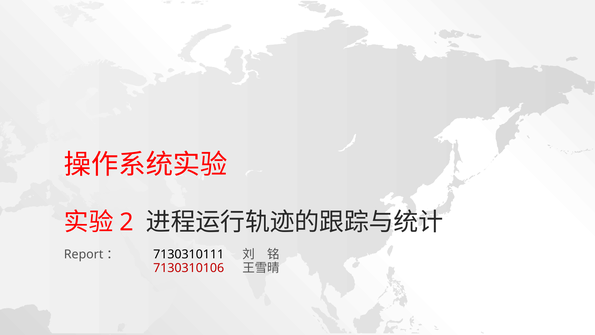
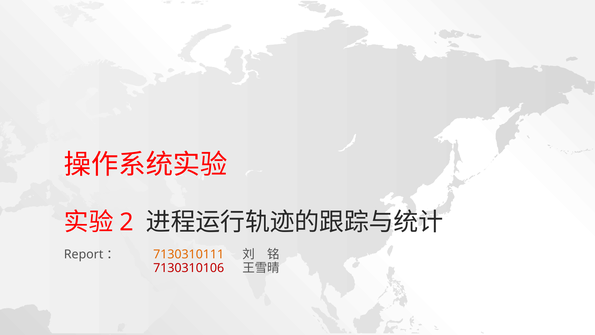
7130310111 colour: black -> orange (189, 254)
